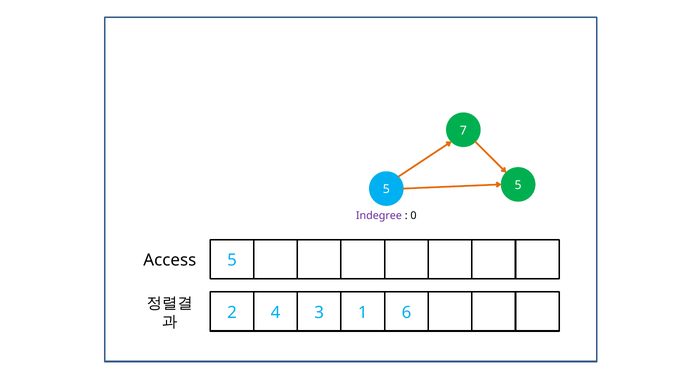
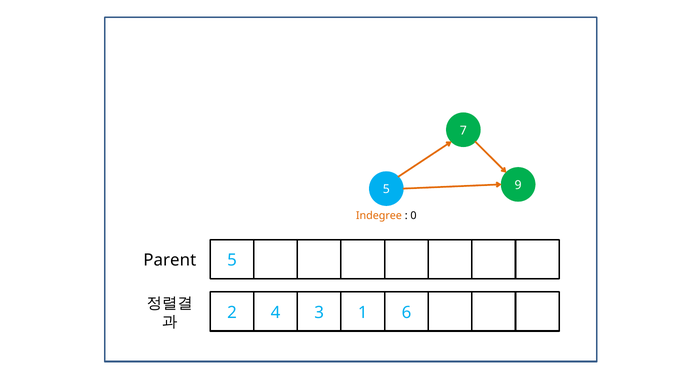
5 5: 5 -> 9 (518, 185)
Indegree colour: purple -> orange (379, 216)
Access: Access -> Parent (170, 260)
